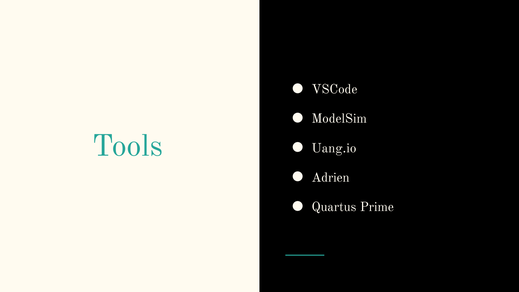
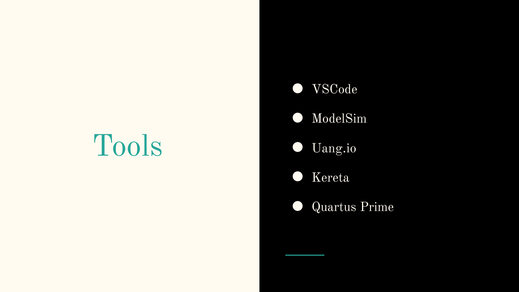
Adrien: Adrien -> Kereta (330, 177)
